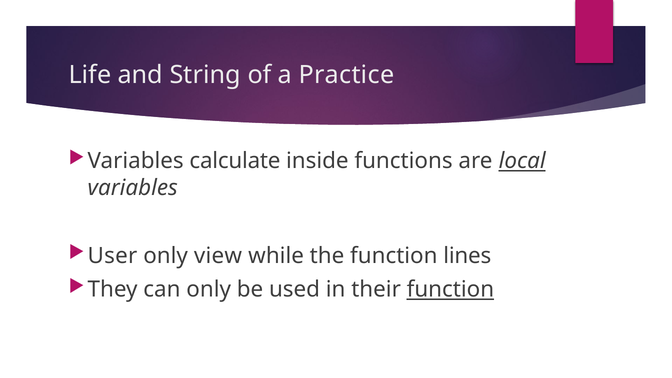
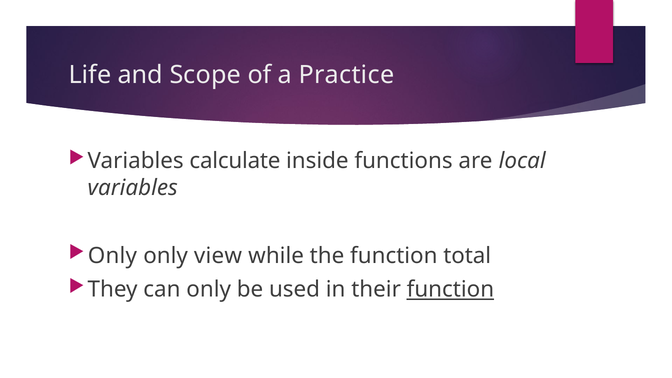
String: String -> Scope (205, 75)
local underline: present -> none (522, 161)
User: User -> Only (112, 256)
lines: lines -> total (467, 256)
